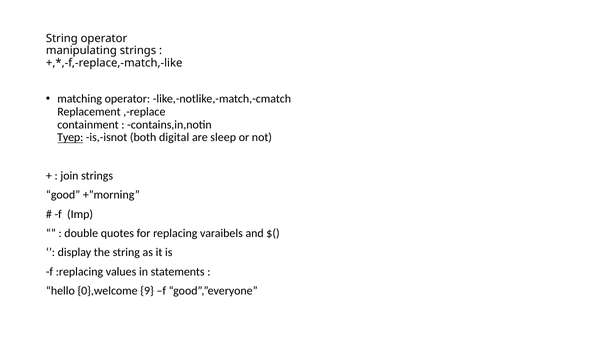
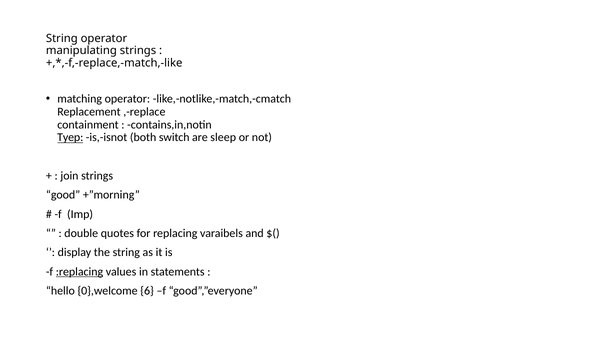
digital: digital -> switch (174, 138)
:replacing underline: none -> present (79, 272)
9: 9 -> 6 (147, 291)
